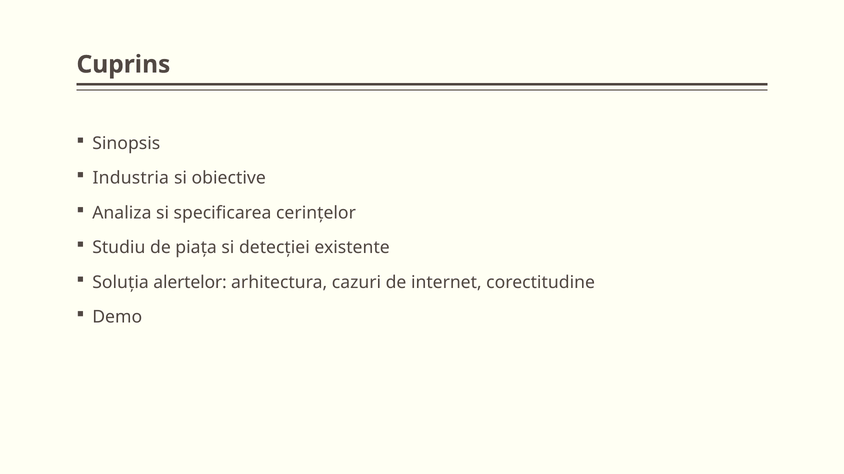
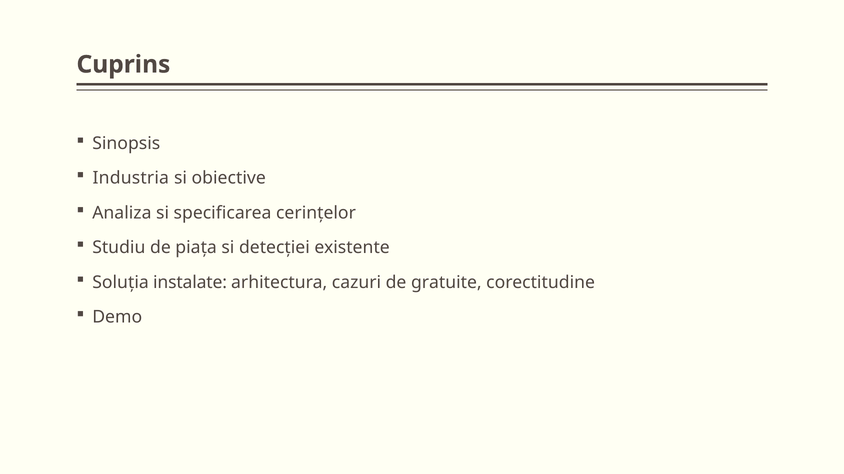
alertelor: alertelor -> instalate (190, 283)
internet: internet -> gratuite (446, 283)
